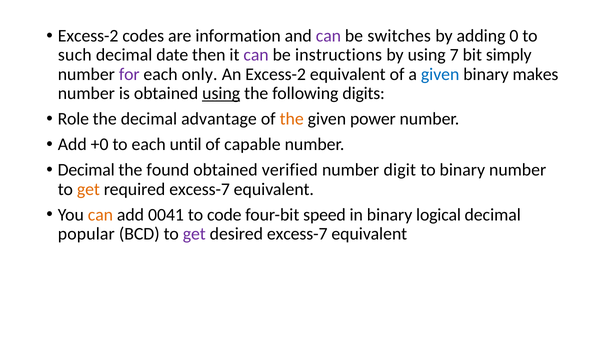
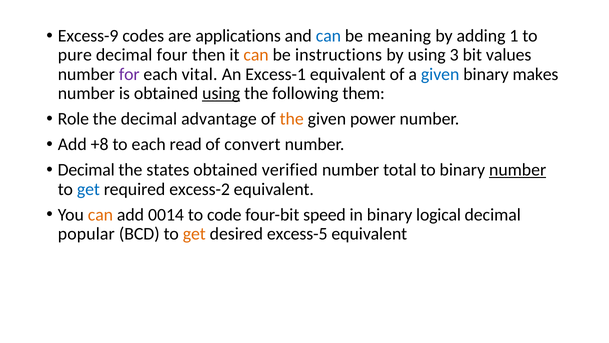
Excess-2: Excess-2 -> Excess-9 (88, 36)
information: information -> applications (238, 36)
can colour: purple -> blue (328, 36)
switches: switches -> meaning (399, 36)
0: 0 -> 1 (514, 36)
such: such -> pure (75, 55)
date: date -> four (172, 55)
can colour: purple -> orange (256, 55)
7: 7 -> 3 (454, 55)
simply: simply -> values (509, 55)
only: only -> vital (200, 74)
An Excess-2: Excess-2 -> Excess-1 (276, 74)
digits: digits -> them (364, 93)
+0: +0 -> +8 (100, 144)
until: until -> read (186, 144)
capable: capable -> convert (252, 144)
found: found -> states (168, 170)
digit: digit -> total (400, 170)
number underline: none -> present (518, 170)
get colour: orange -> blue (88, 189)
required excess-7: excess-7 -> excess-2 (200, 189)
0041: 0041 -> 0014 (166, 214)
get colour: purple -> orange (194, 234)
desired excess-7: excess-7 -> excess-5 (297, 234)
